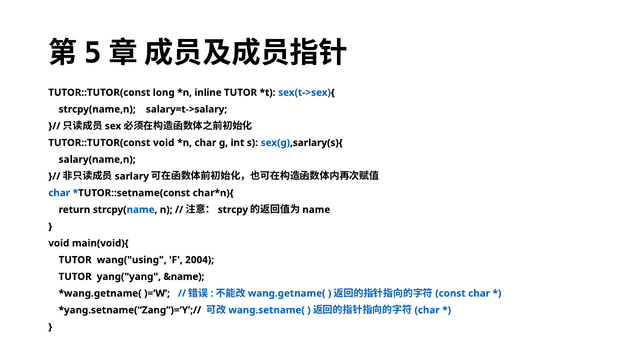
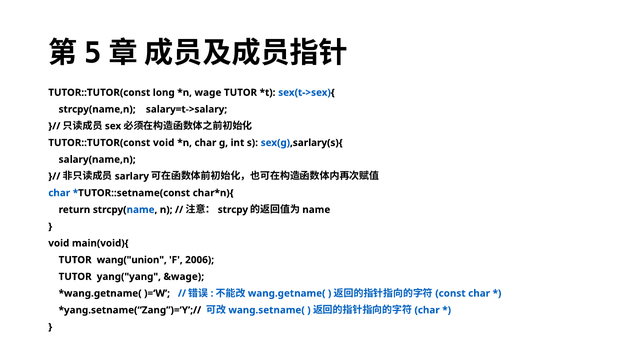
inline: inline -> wage (208, 92)
wang("using: wang("using -> wang("union (132, 260)
2004: 2004 -> 2006 (200, 260)
&name: &name -> &wage (184, 276)
